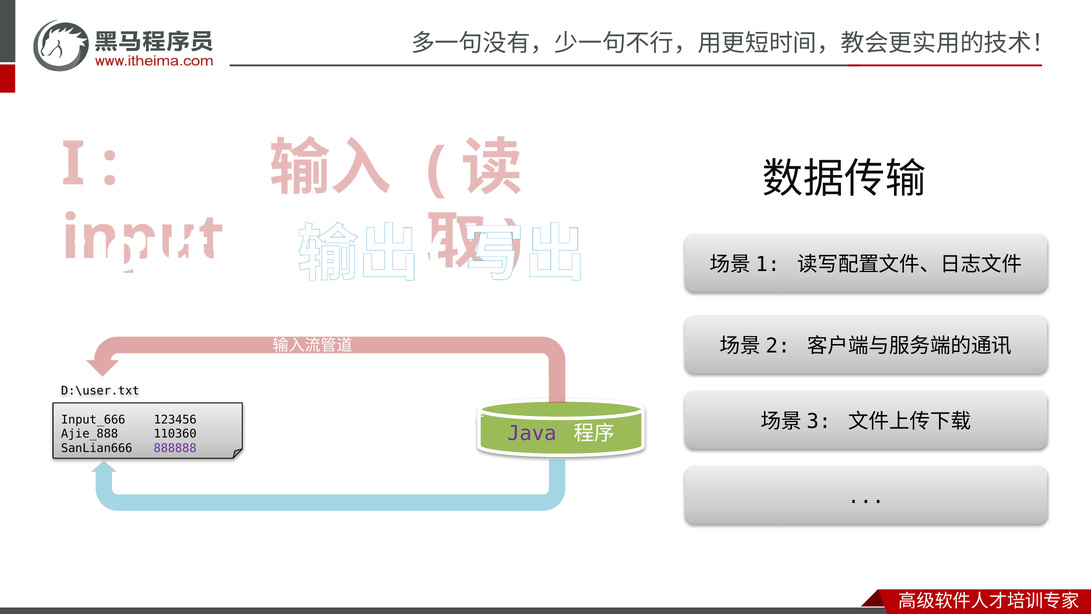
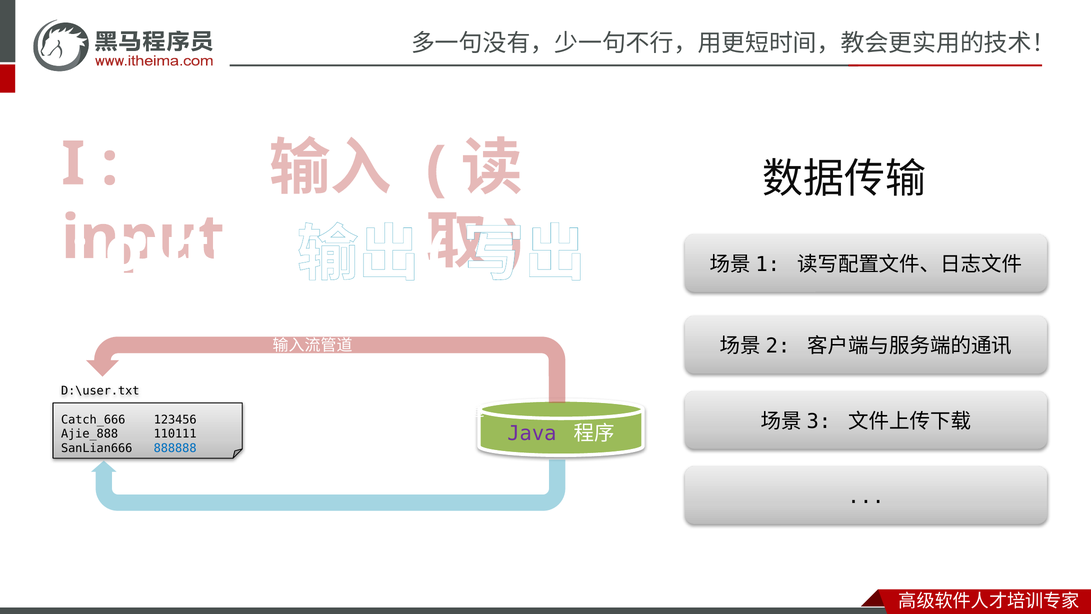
Input_666: Input_666 -> Catch_666 (93, 419)
110360: 110360 -> 110111 (175, 434)
888888 colour: purple -> blue (175, 448)
